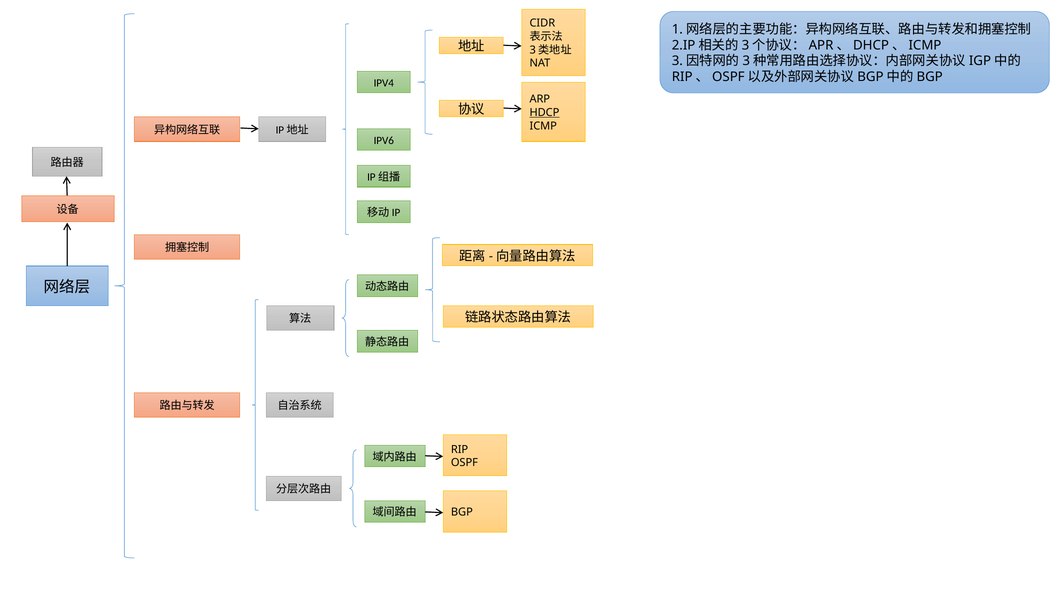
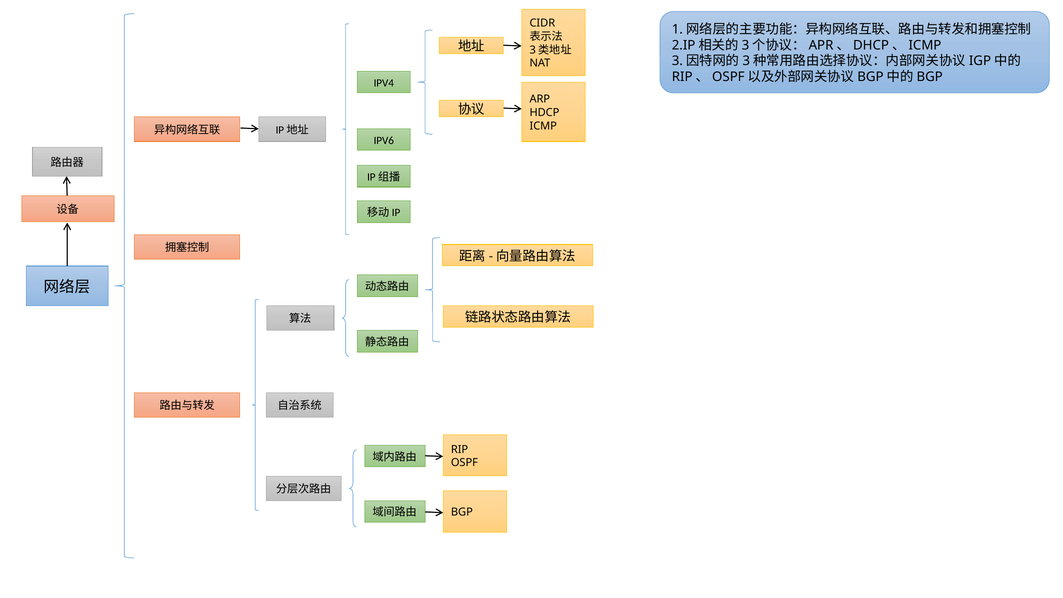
HDCP underline: present -> none (544, 113)
